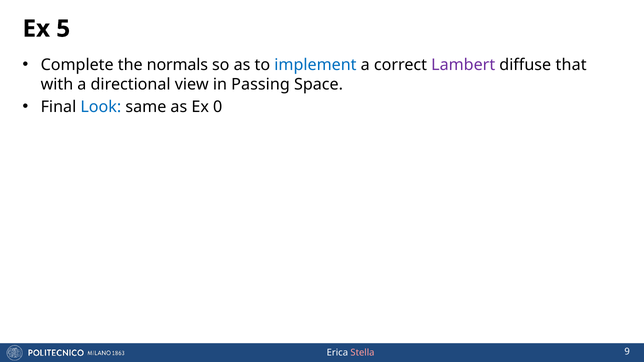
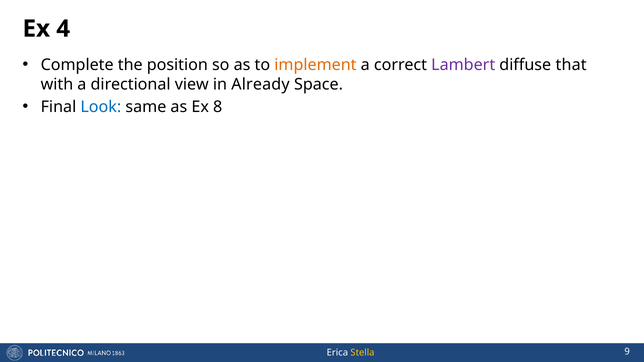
5: 5 -> 4 (63, 29)
normals: normals -> position (177, 65)
implement colour: blue -> orange (315, 65)
Passing: Passing -> Already (260, 84)
0: 0 -> 8 (218, 107)
Stella colour: pink -> yellow (362, 353)
